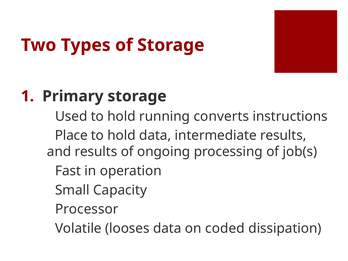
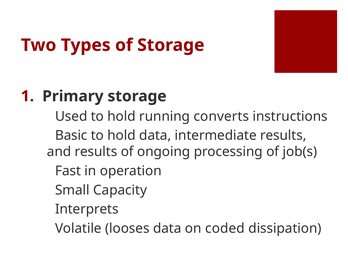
Place: Place -> Basic (71, 136)
Processor: Processor -> Interprets (87, 209)
